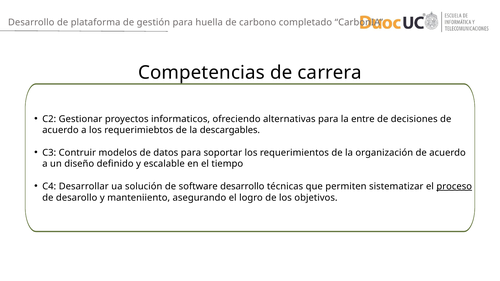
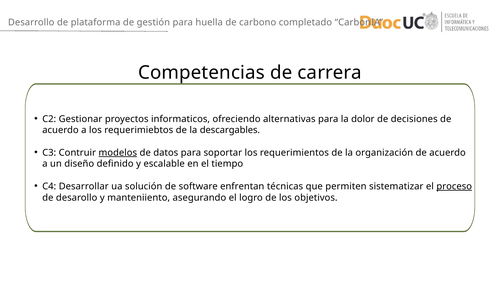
entre: entre -> dolor (363, 119)
modelos underline: none -> present (118, 153)
software desarrollo: desarrollo -> enfrentan (242, 187)
